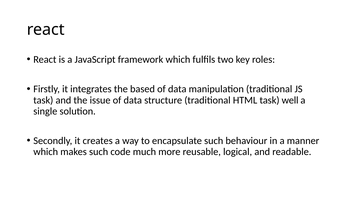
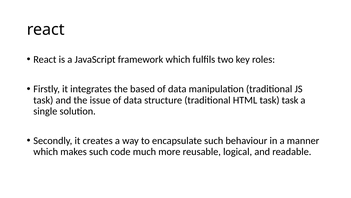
task well: well -> task (290, 100)
